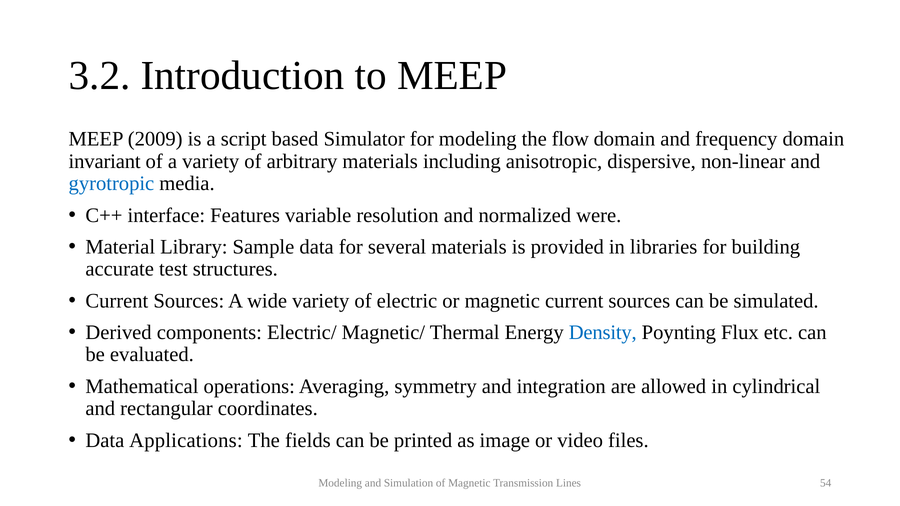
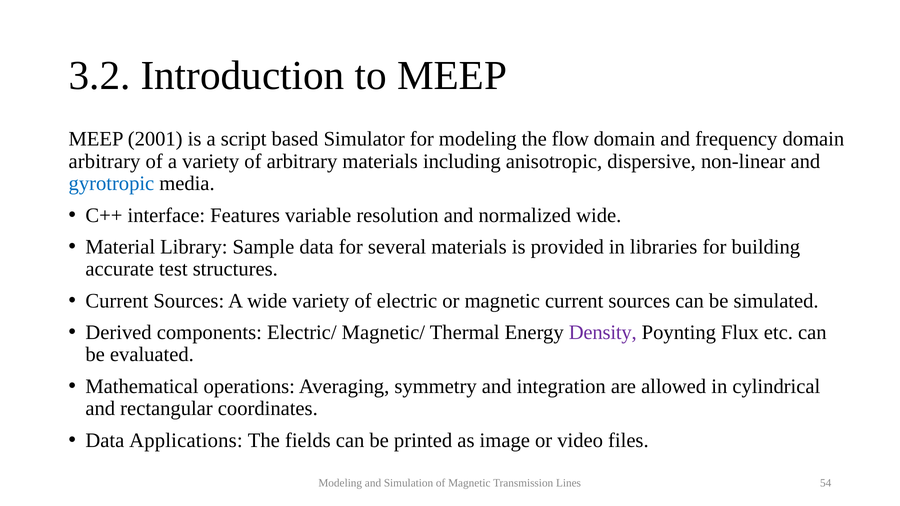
2009: 2009 -> 2001 (155, 139)
invariant: invariant -> arbitrary (105, 161)
normalized were: were -> wide (599, 215)
Density colour: blue -> purple (603, 333)
